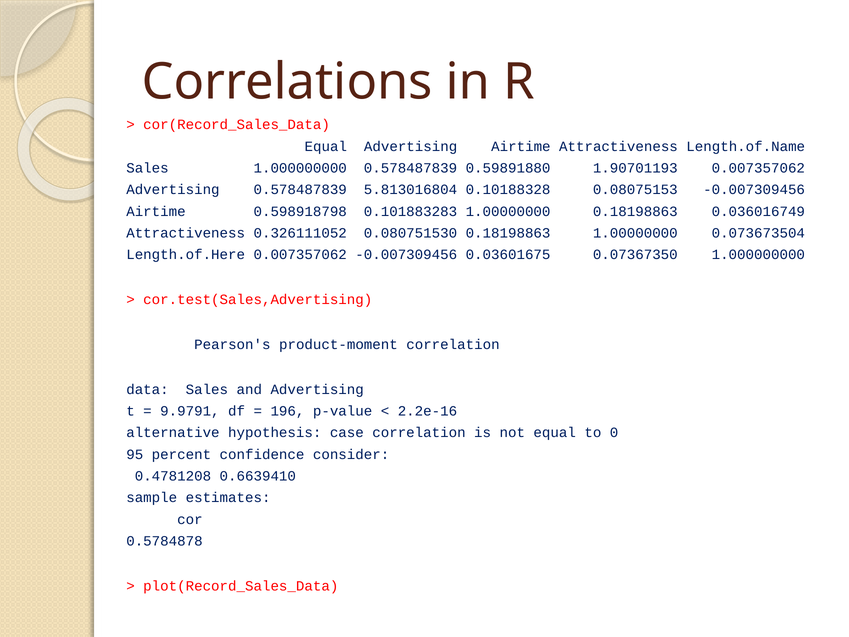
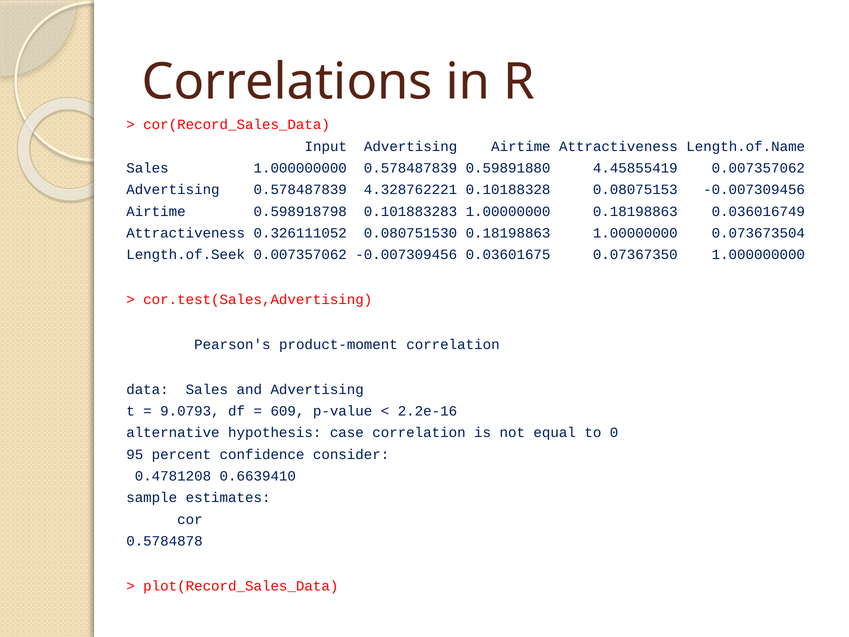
Equal: Equal -> Input (326, 146)
1.90701193: 1.90701193 -> 4.45855419 (635, 168)
5.813016804: 5.813016804 -> 4.328762221 (410, 190)
Length.of.Here: Length.of.Here -> Length.of.Seek (186, 255)
9.9791: 9.9791 -> 9.0793 (190, 411)
196: 196 -> 609 (287, 411)
